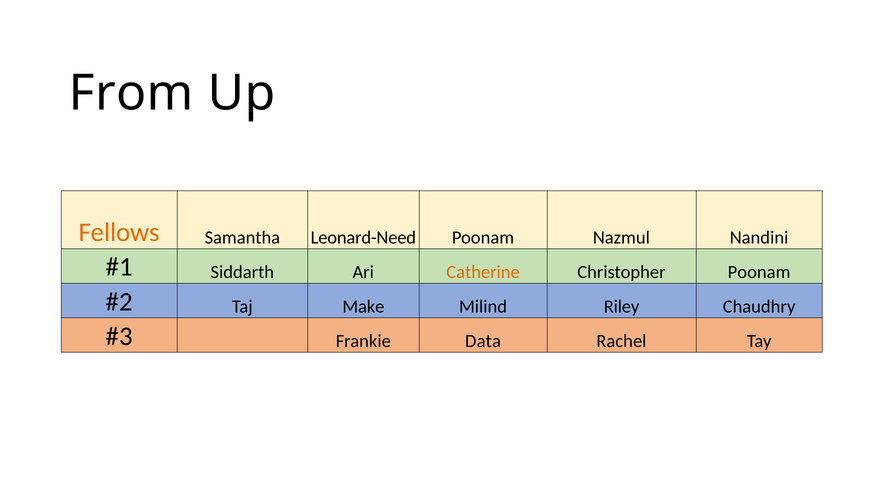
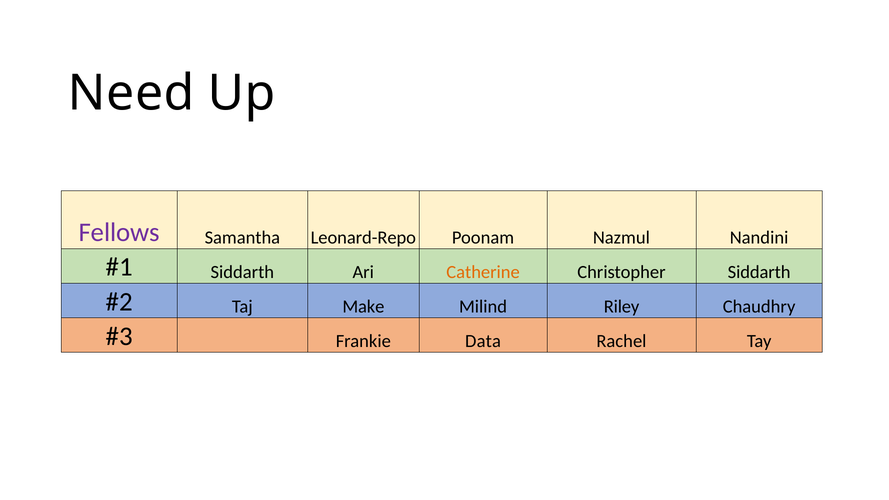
From: From -> Need (131, 93)
Fellows colour: orange -> purple (119, 233)
Leonard-Need: Leonard-Need -> Leonard-Repo (363, 237)
Christopher Poonam: Poonam -> Siddarth (759, 272)
